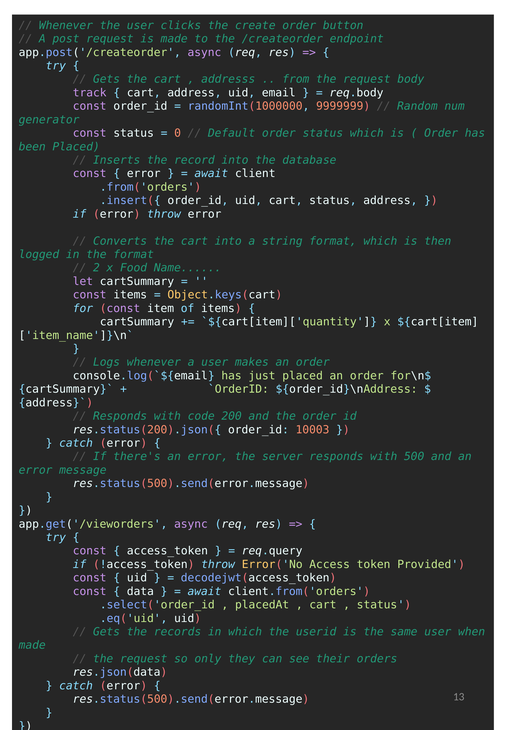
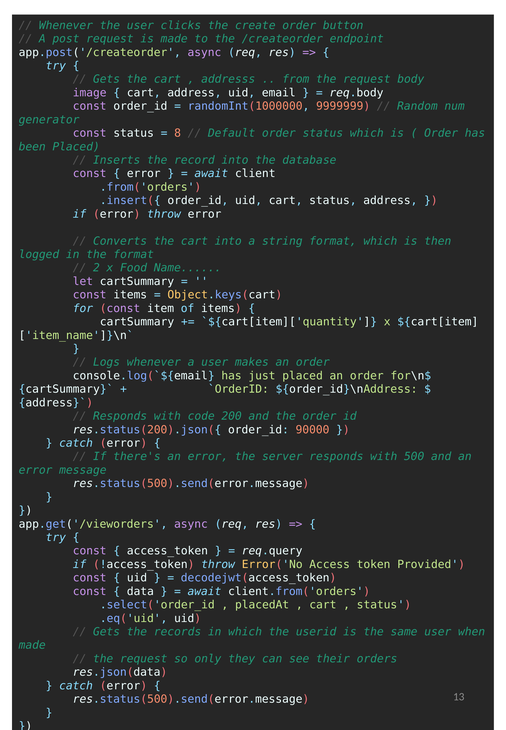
track: track -> image (90, 93)
0: 0 -> 8 (178, 133)
10003: 10003 -> 90000 (313, 430)
